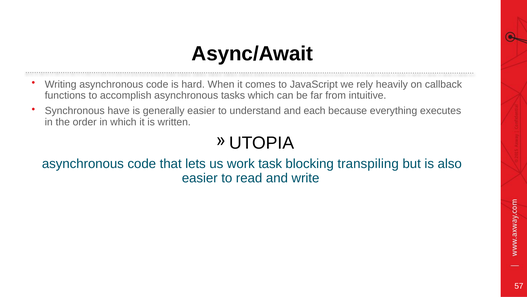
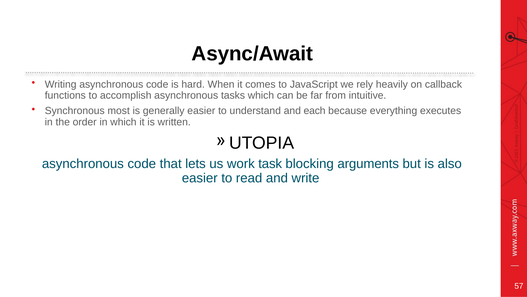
have: have -> most (119, 111)
transpiling: transpiling -> arguments (368, 163)
